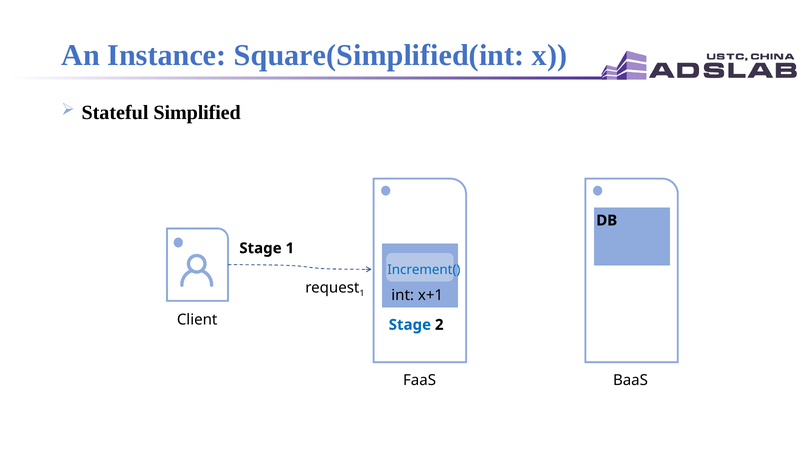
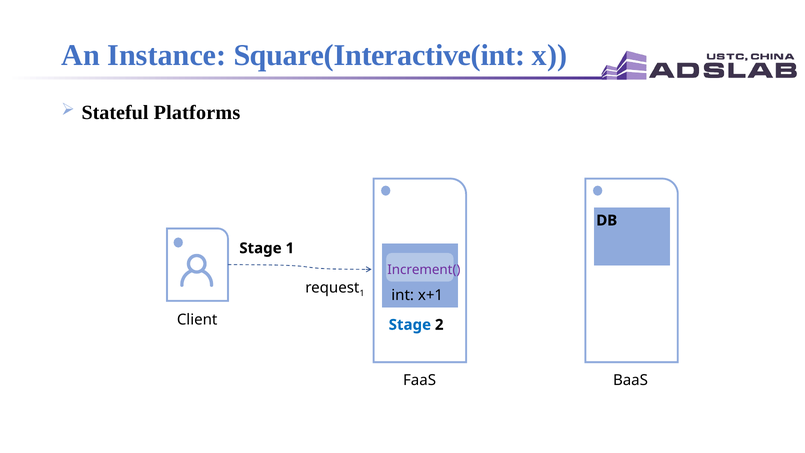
Square(Simplified(int: Square(Simplified(int -> Square(Interactive(int (379, 55)
Simplified: Simplified -> Platforms (197, 112)
Increment( colour: blue -> purple (424, 270)
